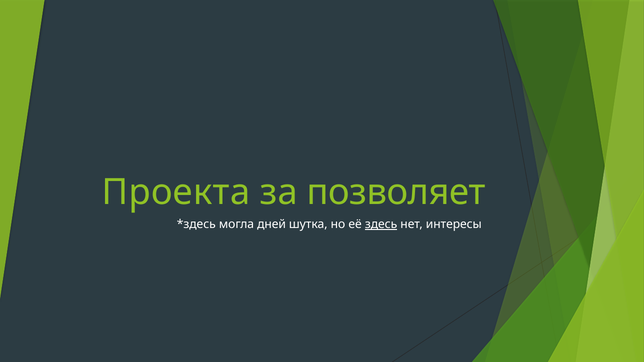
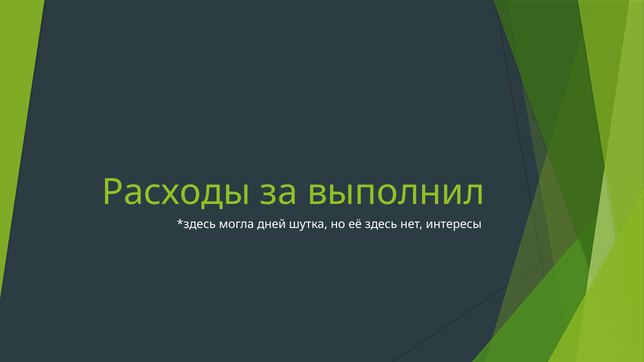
Проекта: Проекта -> Расходы (176, 192)
позволяет: позволяет -> выполнил (396, 192)
здесь underline: present -> none (381, 224)
